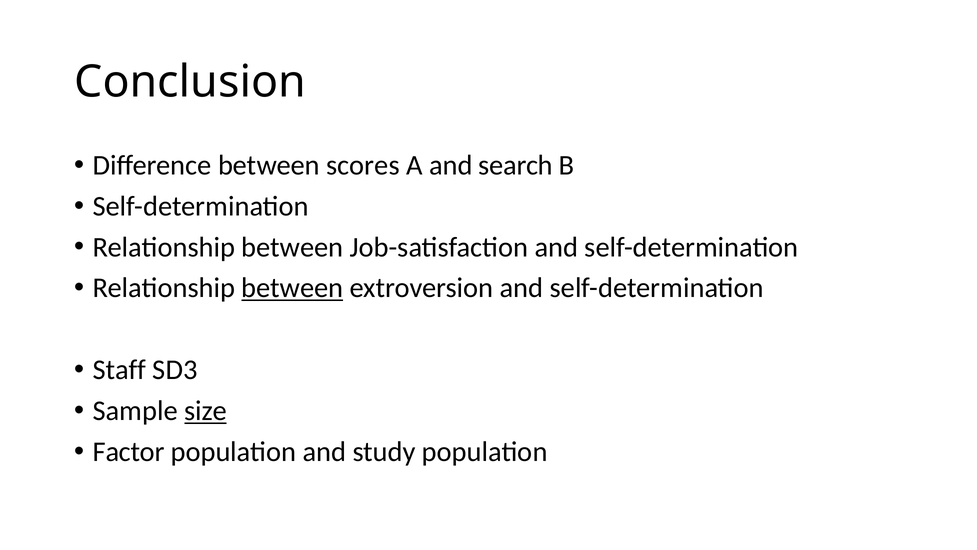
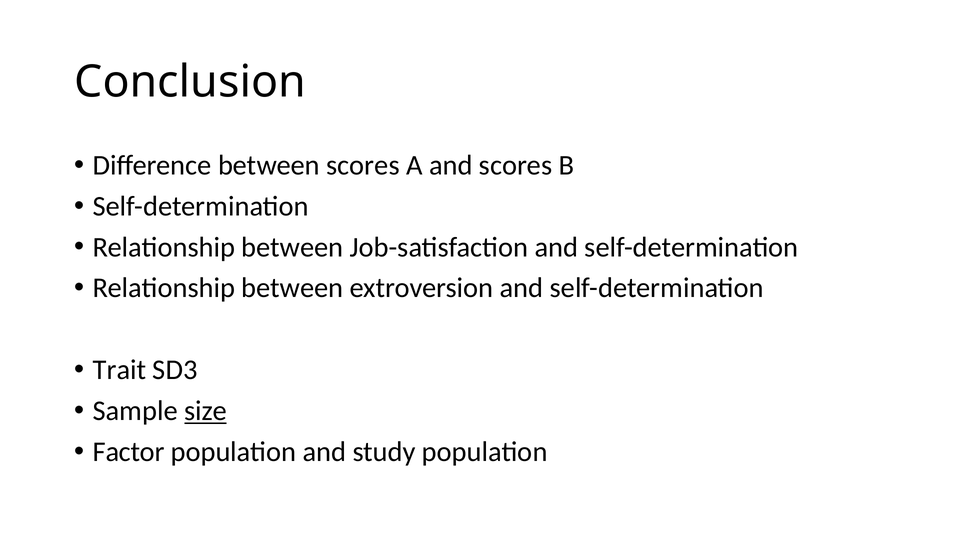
and search: search -> scores (516, 165)
between underline: present -> none (292, 288)
Staff: Staff -> Trait (119, 370)
